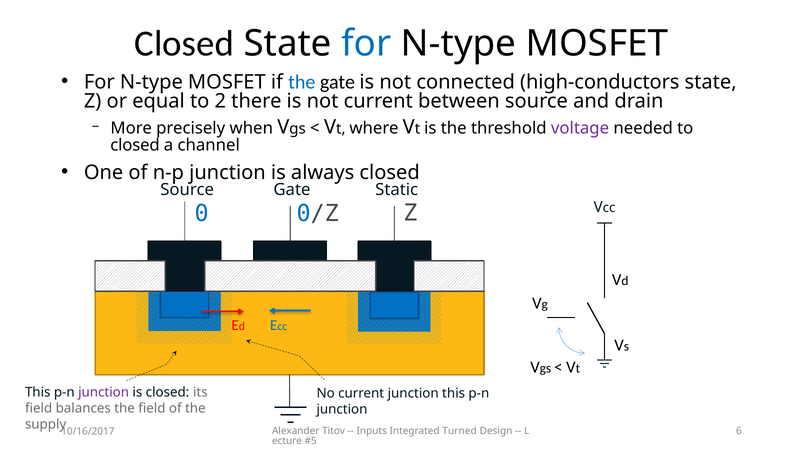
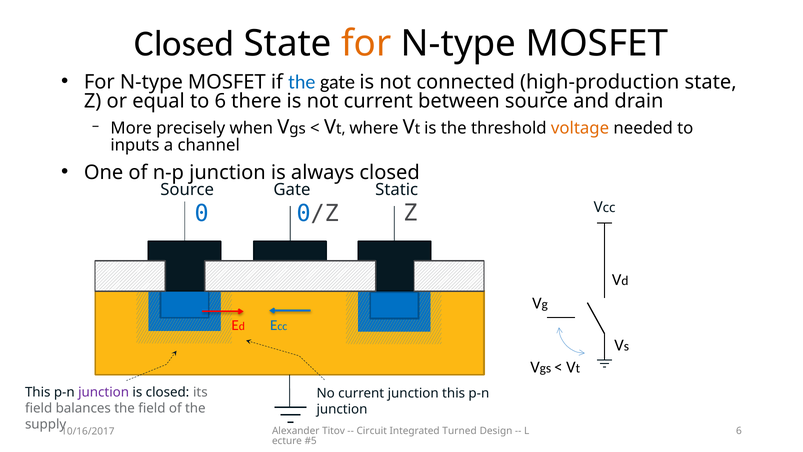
for colour: blue -> orange (366, 44)
high-conductors: high-conductors -> high-production (600, 82)
to 2: 2 -> 6 (220, 101)
voltage colour: purple -> orange (580, 128)
closed: closed -> inputs (135, 145)
Inputs: Inputs -> Circuit (372, 431)
